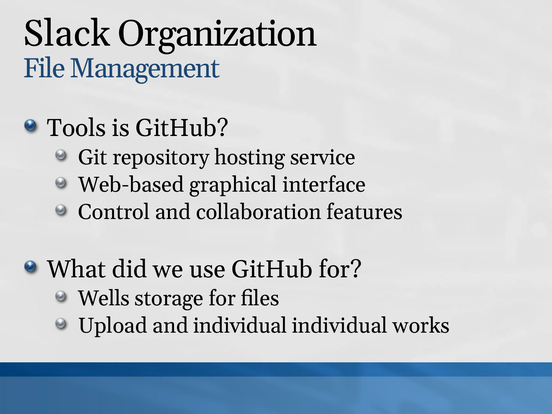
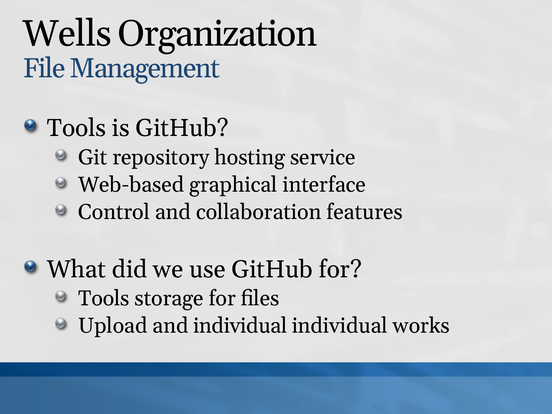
Slack: Slack -> Wells (67, 34)
Wells: Wells -> Tools (104, 298)
